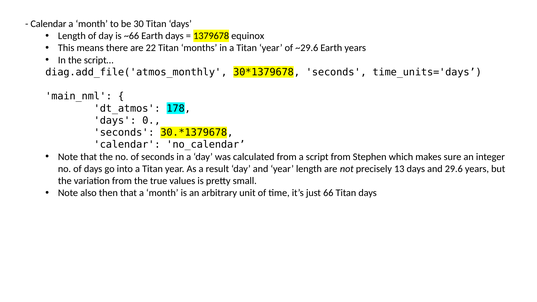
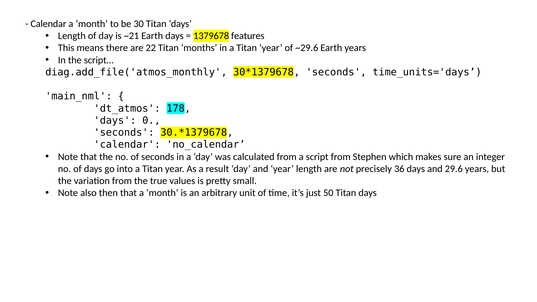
~66: ~66 -> ~21 (131, 36)
equinox: equinox -> features (248, 36)
13: 13 -> 36 (399, 169)
66: 66 -> 50 (328, 193)
